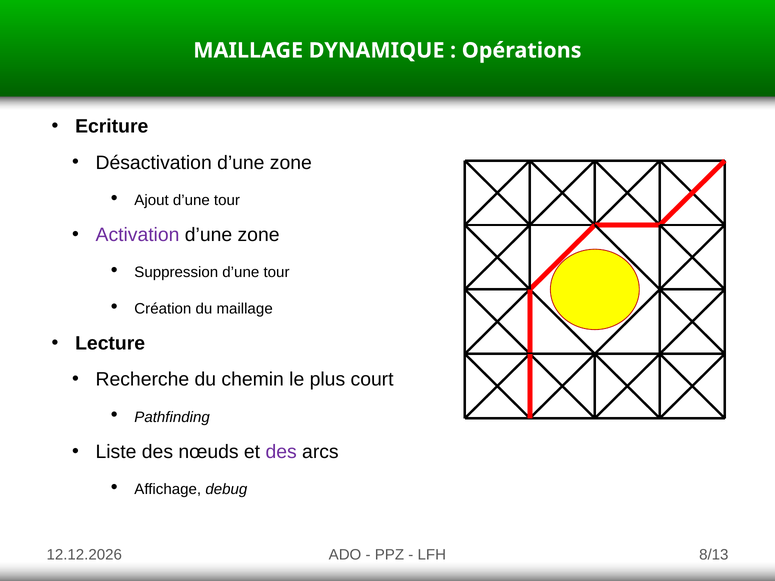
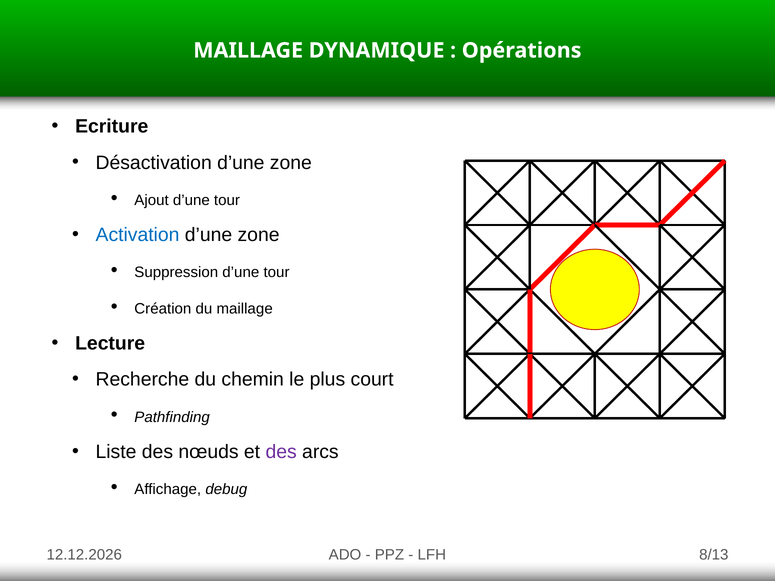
Activation colour: purple -> blue (138, 235)
